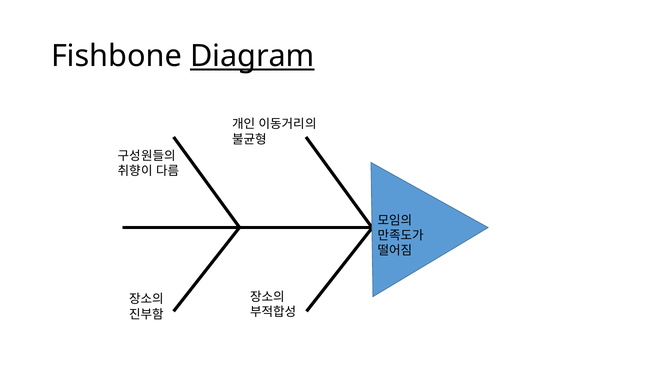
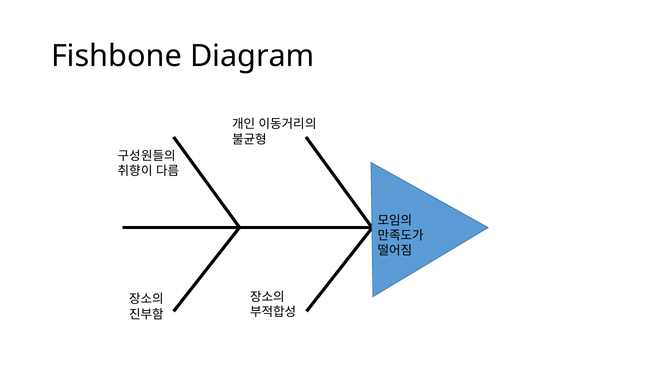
Diagram underline: present -> none (252, 56)
